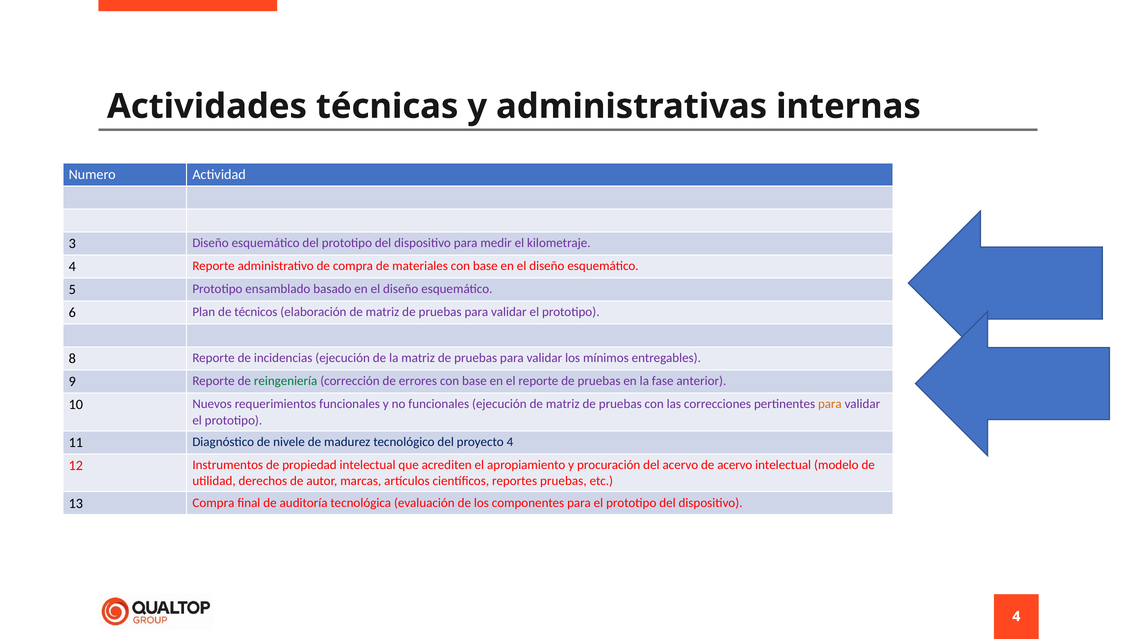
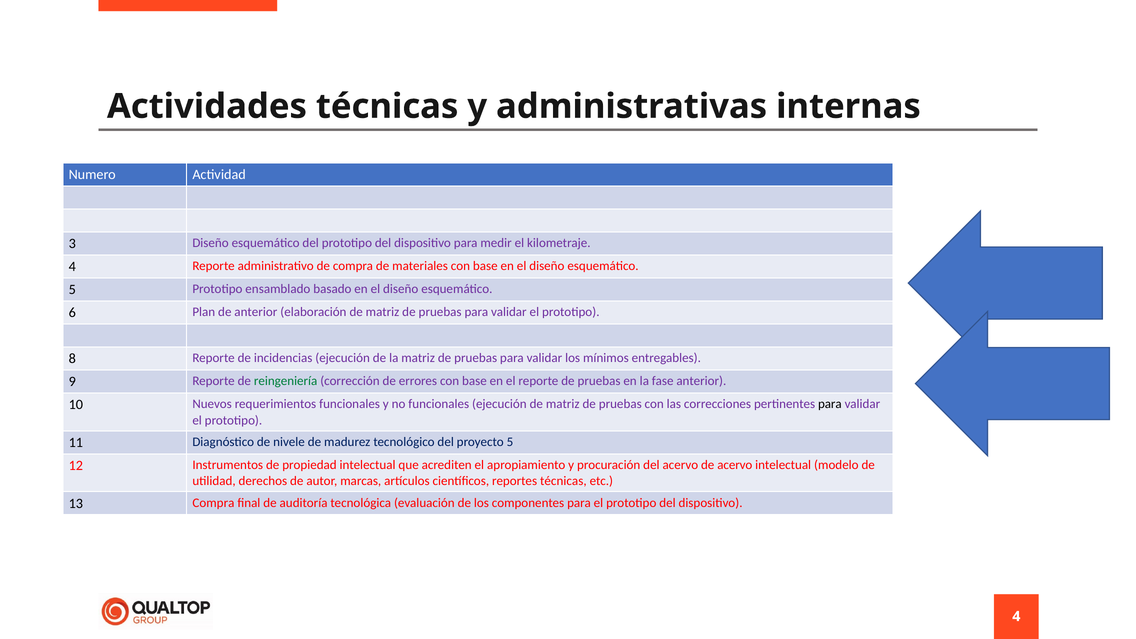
de técnicos: técnicos -> anterior (256, 312)
para colour: orange -> black (830, 404)
proyecto 4: 4 -> 5 (510, 442)
reportes pruebas: pruebas -> técnicas (563, 481)
